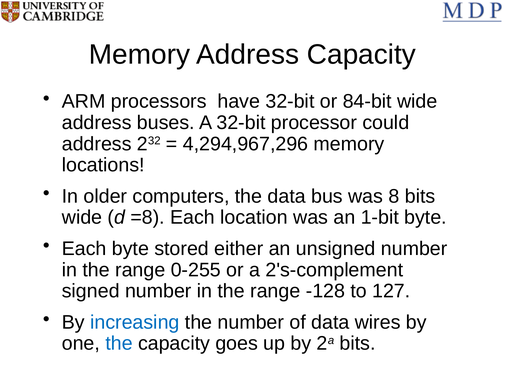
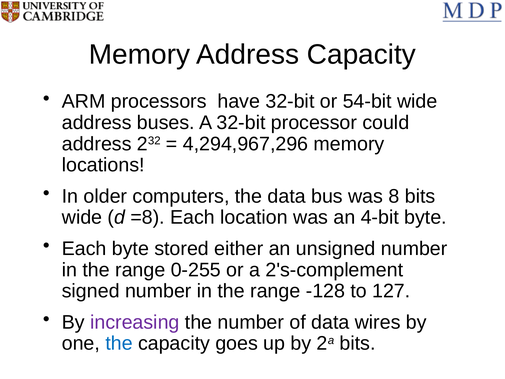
84-bit: 84-bit -> 54-bit (367, 101)
1-bit: 1-bit -> 4-bit (380, 217)
increasing colour: blue -> purple (135, 322)
